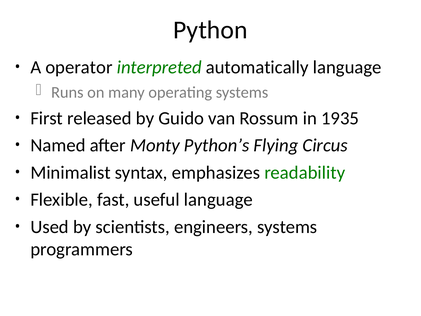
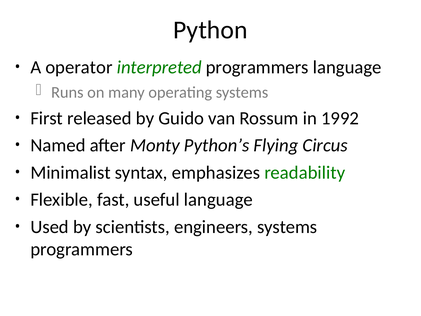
interpreted automatically: automatically -> programmers (257, 67)
1935: 1935 -> 1992 (340, 118)
